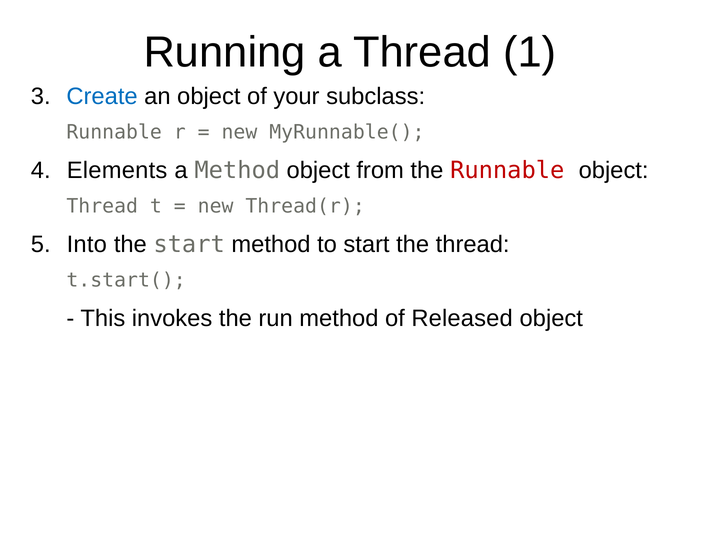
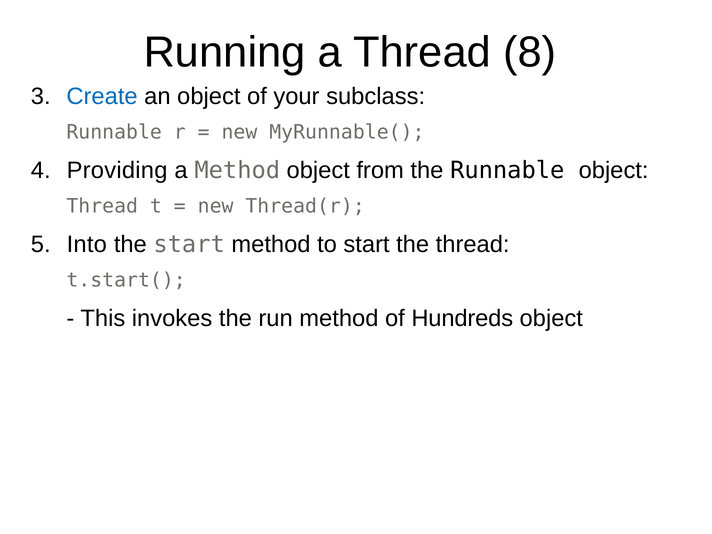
1: 1 -> 8 (530, 52)
Elements: Elements -> Providing (117, 171)
Runnable colour: red -> black (507, 171)
Released: Released -> Hundreds (462, 319)
